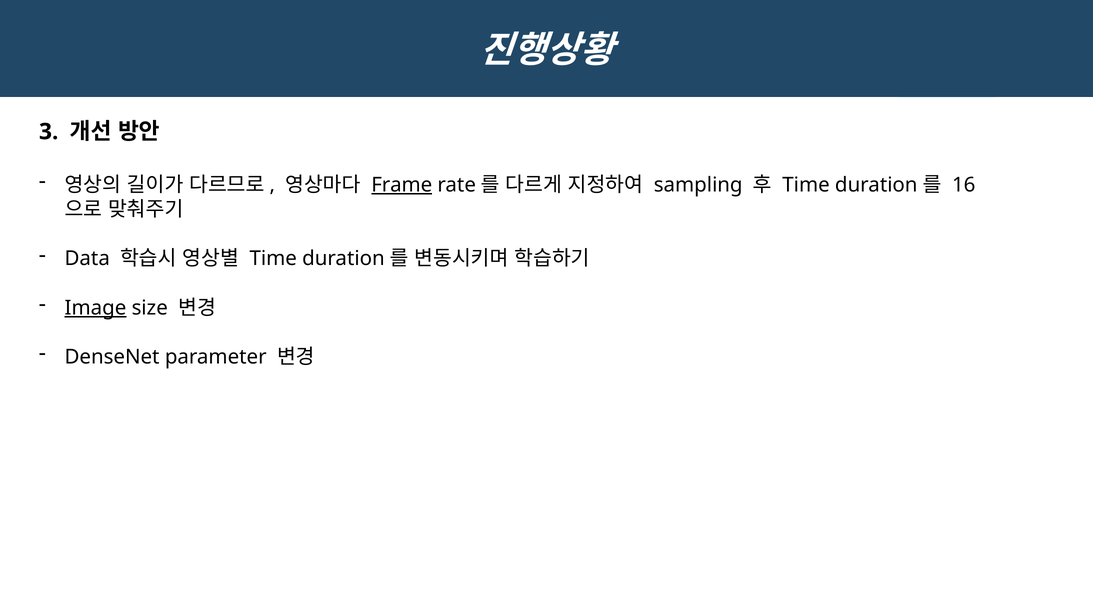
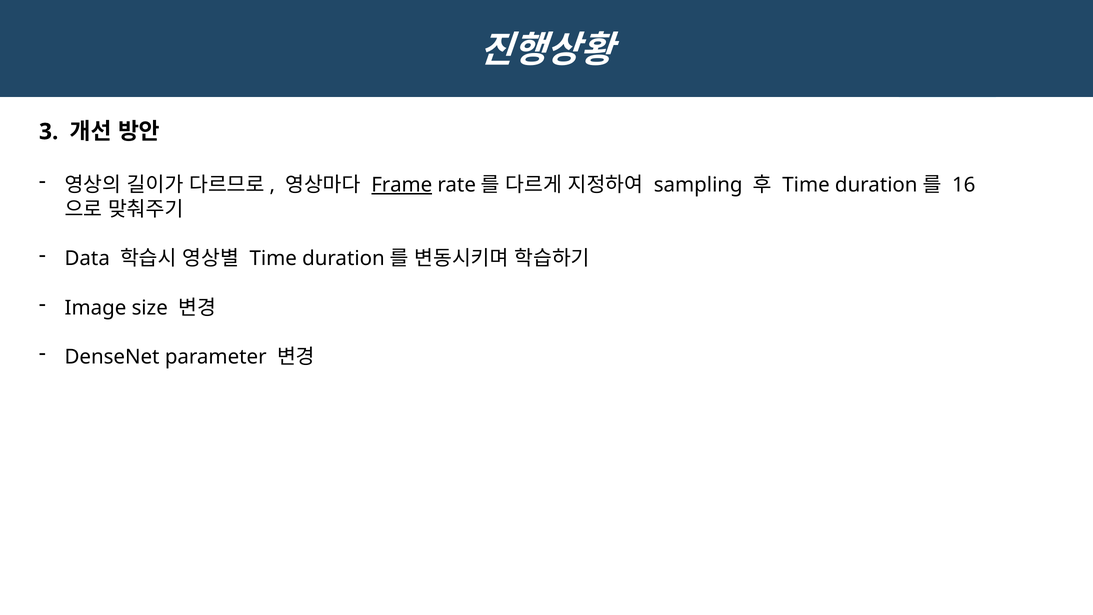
Image underline: present -> none (95, 308)
